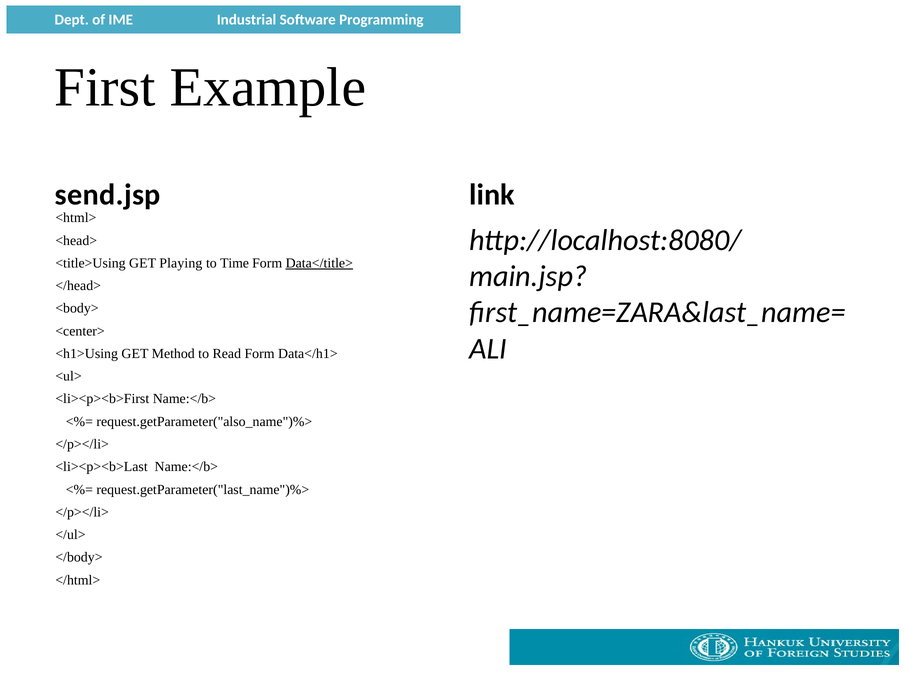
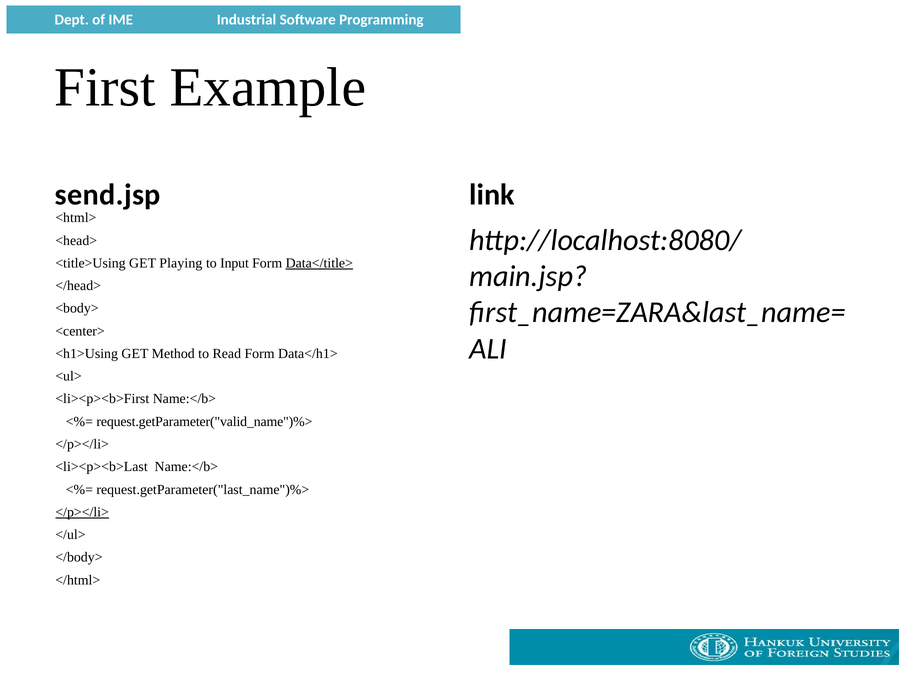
Time: Time -> Input (235, 263)
request.getParameter("also_name")%>: request.getParameter("also_name")%> -> request.getParameter("valid_name")%> (204, 422)
</p></li> underline: none -> present (82, 512)
